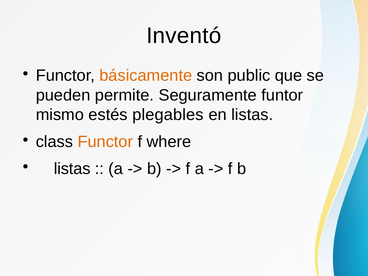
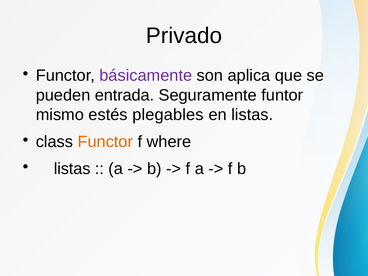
Inventó: Inventó -> Privado (184, 36)
básicamente colour: orange -> purple (146, 76)
public: public -> aplica (249, 76)
permite: permite -> entrada (125, 95)
